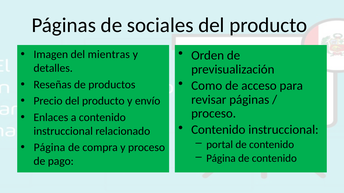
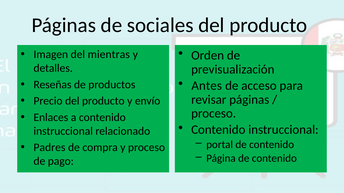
Como: Como -> Antes (207, 86)
Página: Página -> Padres (49, 148)
